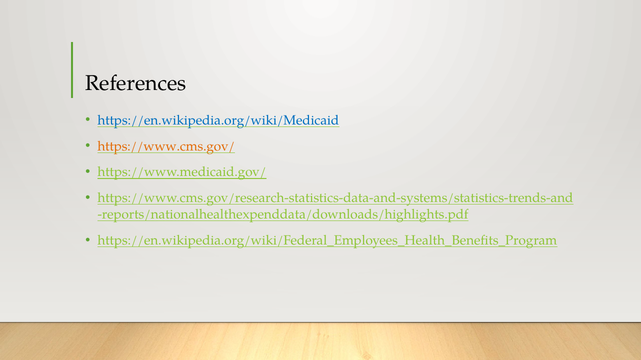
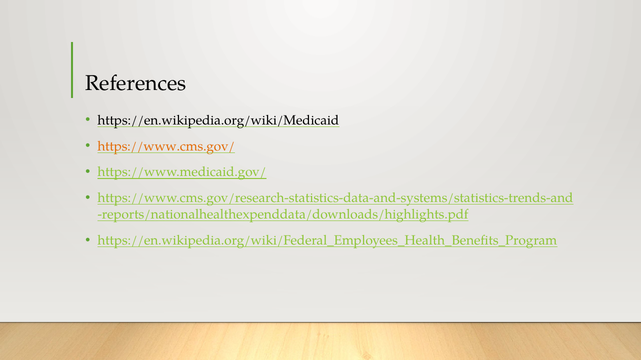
https://en.wikipedia.org/wiki/Medicaid colour: blue -> black (218, 121)
